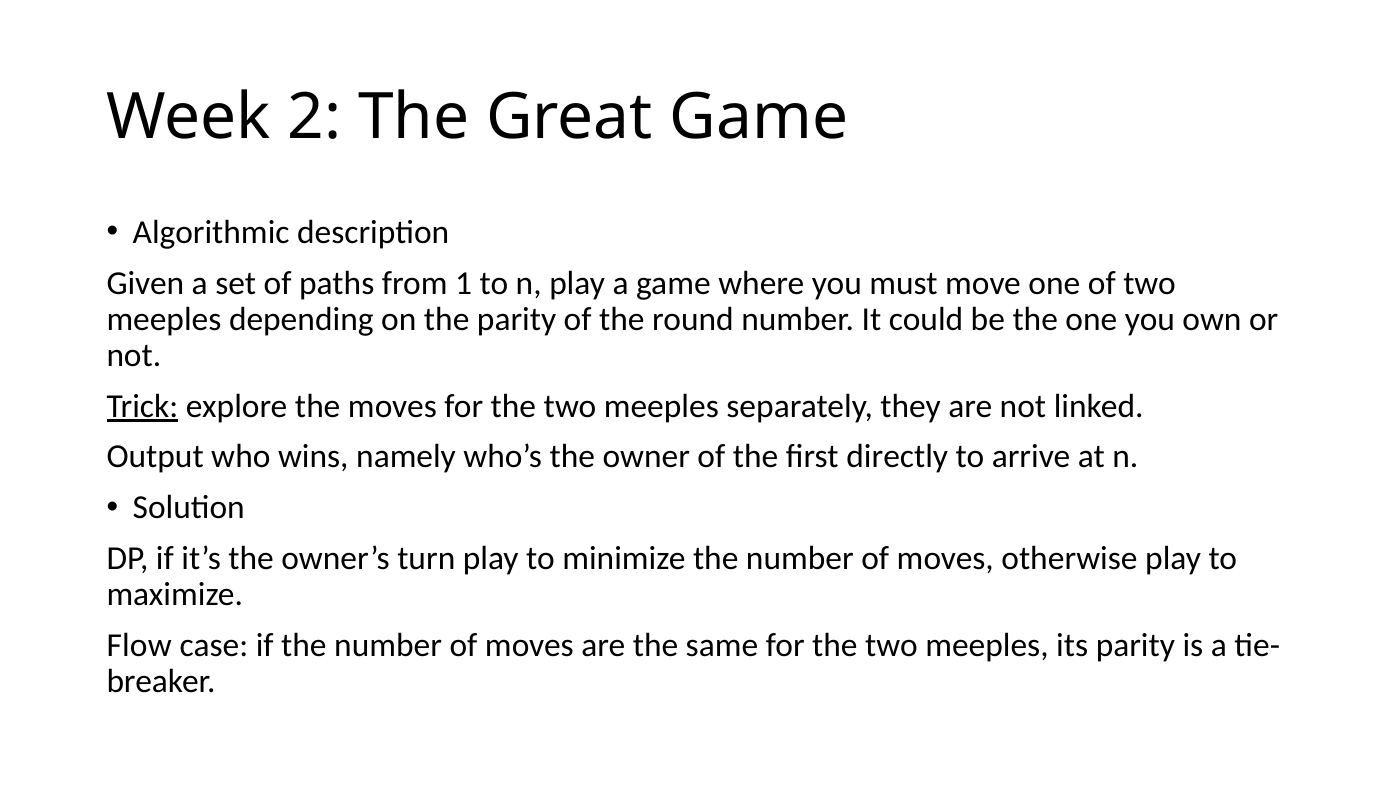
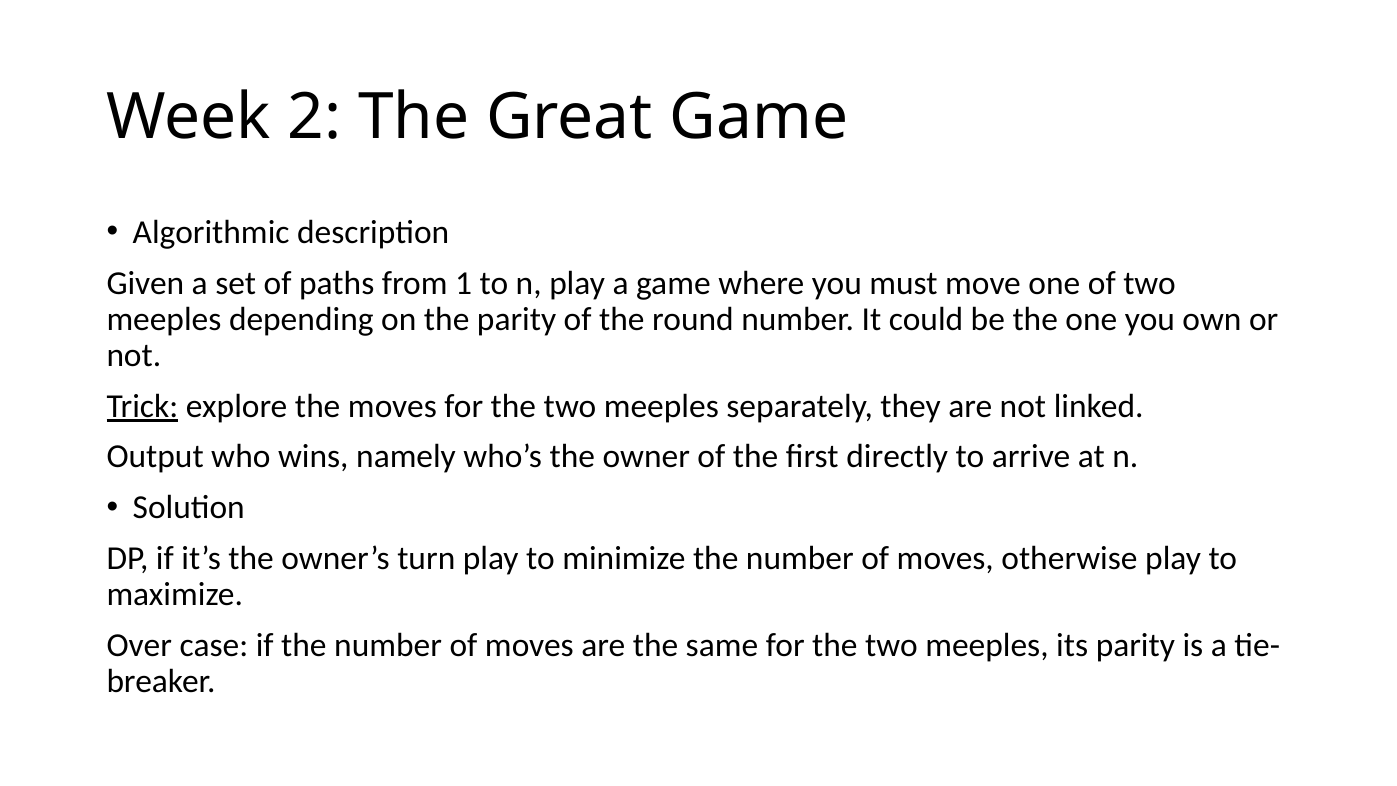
Flow: Flow -> Over (139, 645)
